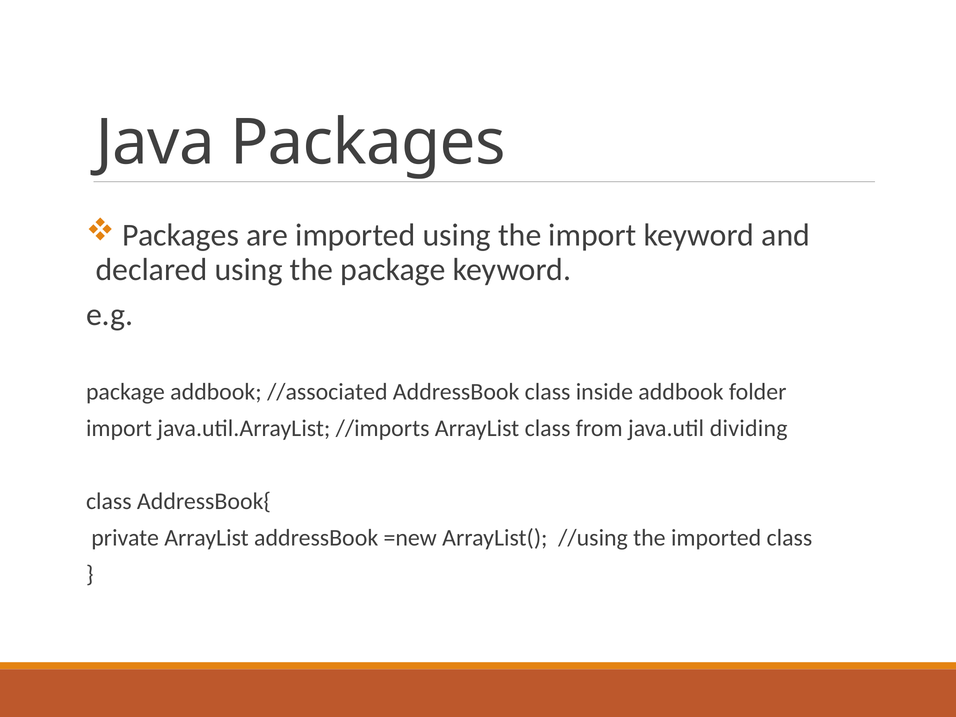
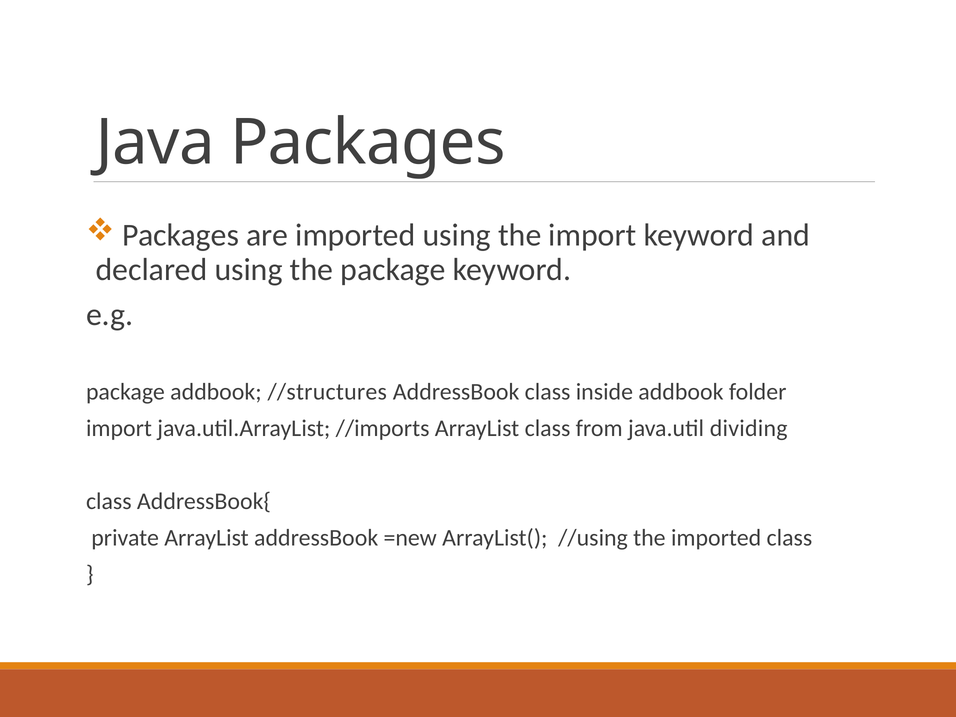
//associated: //associated -> //structures (327, 392)
